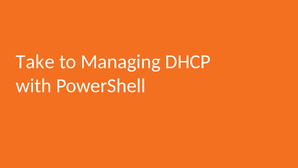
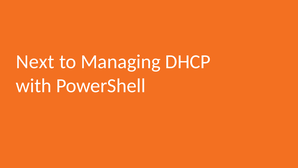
Take: Take -> Next (35, 62)
